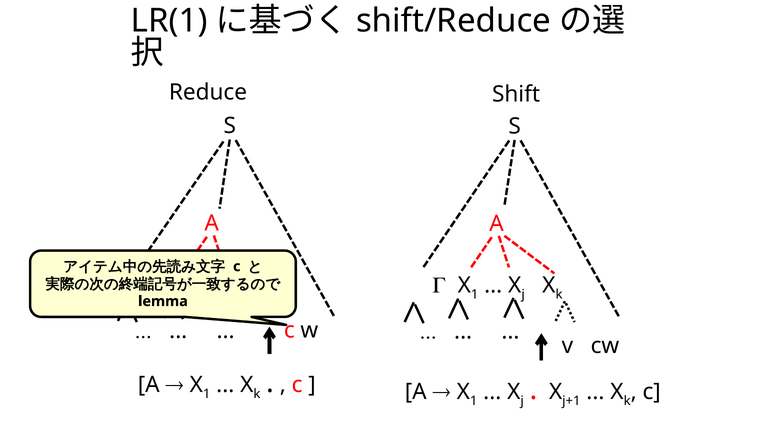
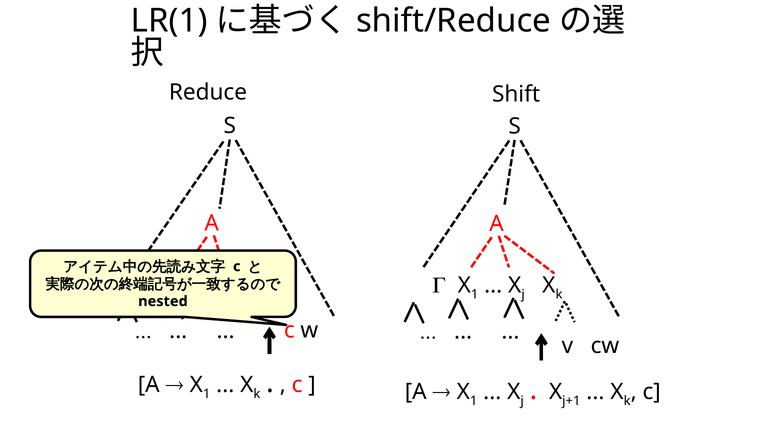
lemma: lemma -> nested (163, 301)
